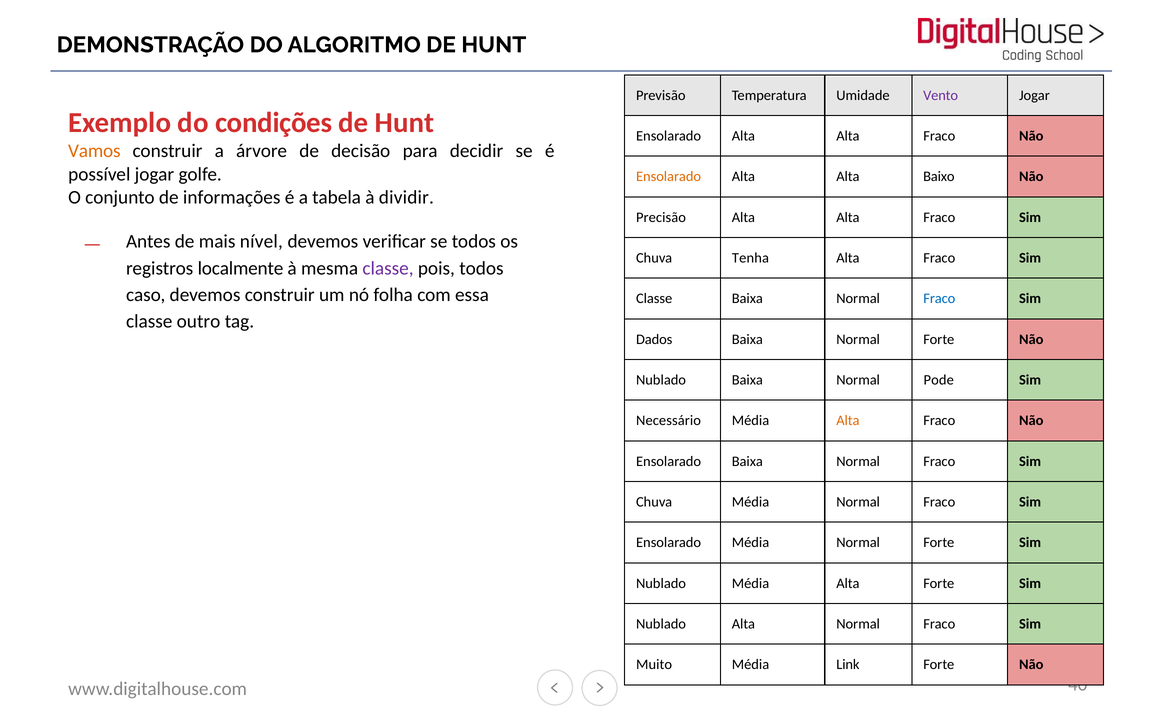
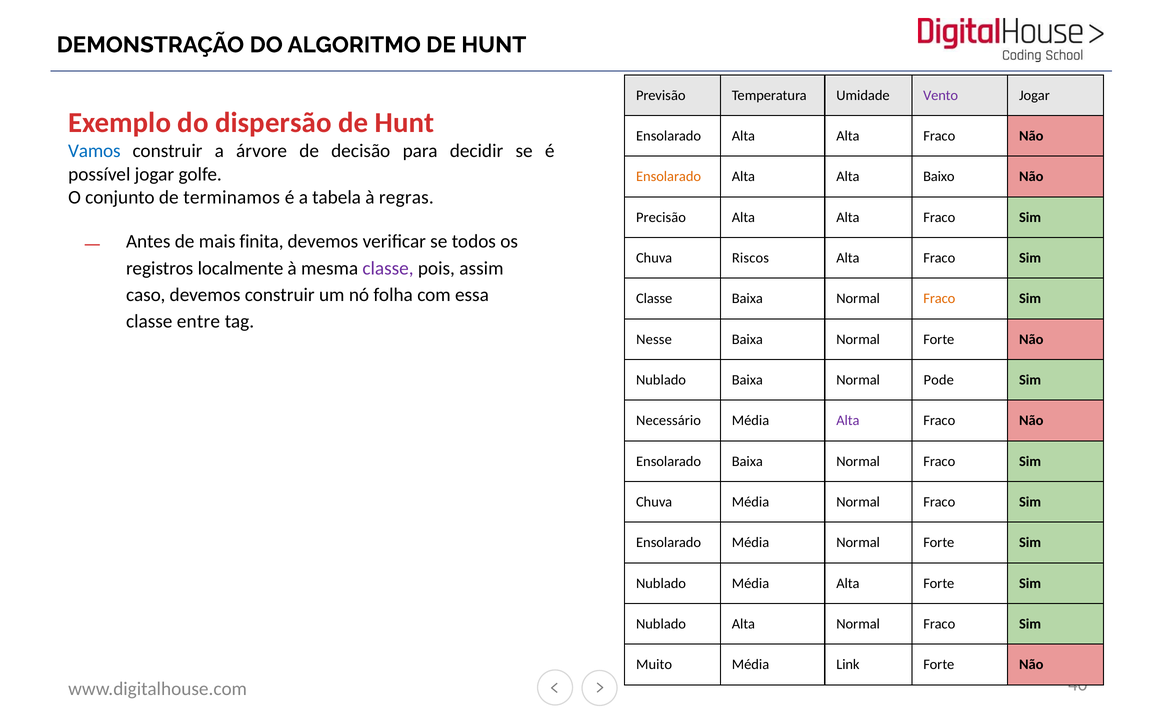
condições: condições -> dispersão (273, 123)
Vamos colour: orange -> blue (94, 151)
informações: informações -> terminamos (232, 197)
dividir: dividir -> regras (406, 197)
nível: nível -> finita (262, 242)
Tenha: Tenha -> Riscos (750, 258)
pois todos: todos -> assim (481, 268)
Fraco colour: blue -> orange (939, 299)
outro: outro -> entre (198, 321)
Dados: Dados -> Nesse (654, 339)
Alta colour: orange -> purple (848, 421)
